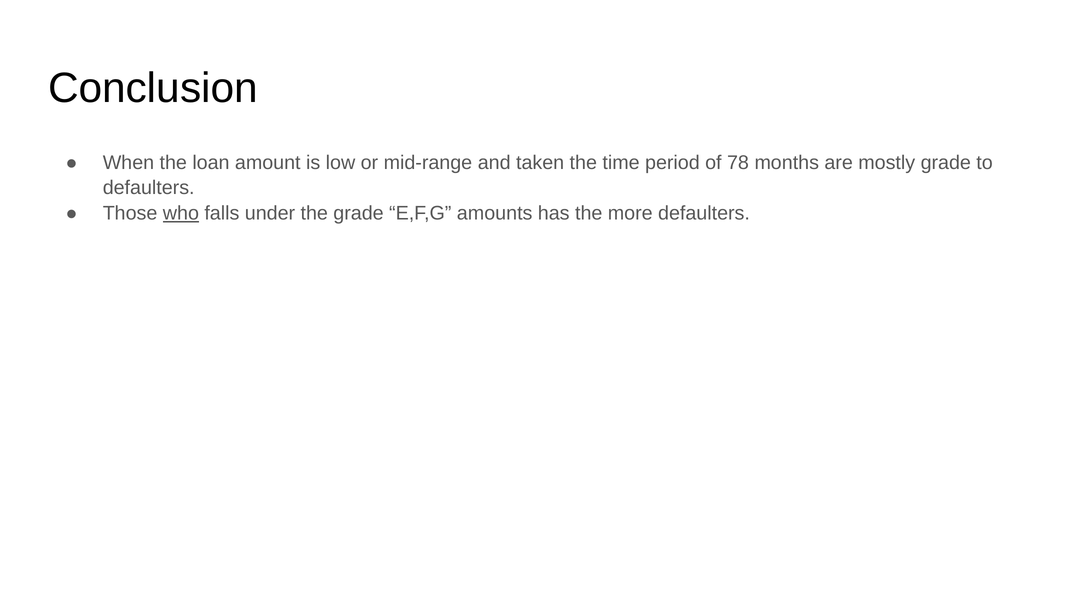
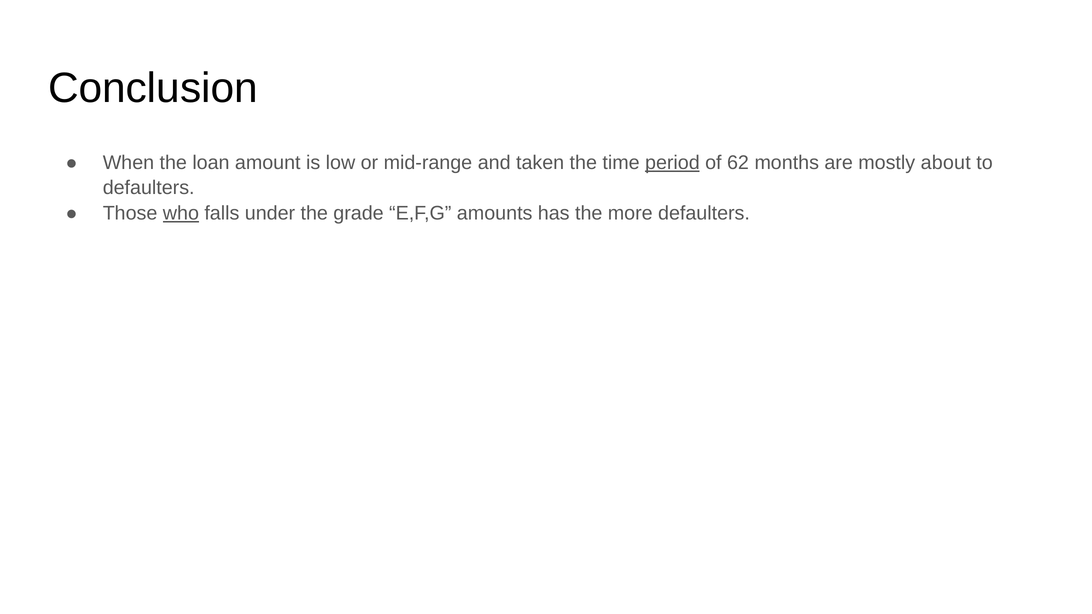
period underline: none -> present (672, 163)
78: 78 -> 62 (738, 163)
mostly grade: grade -> about (946, 163)
